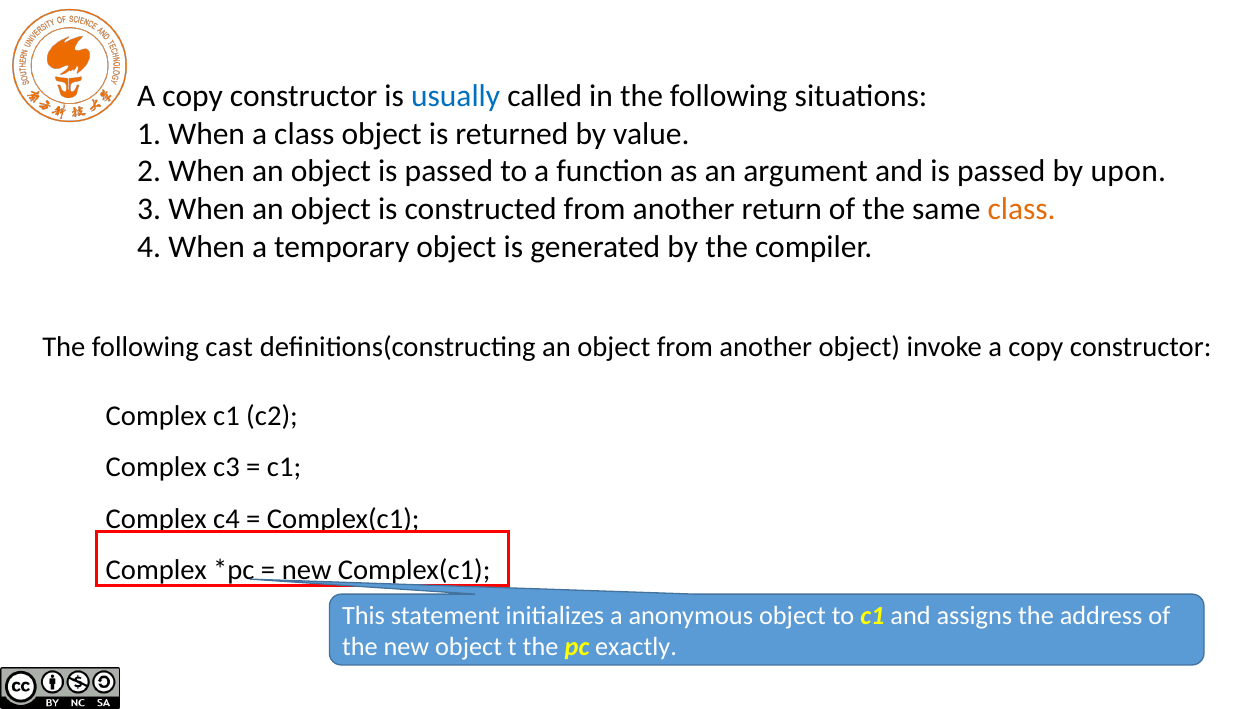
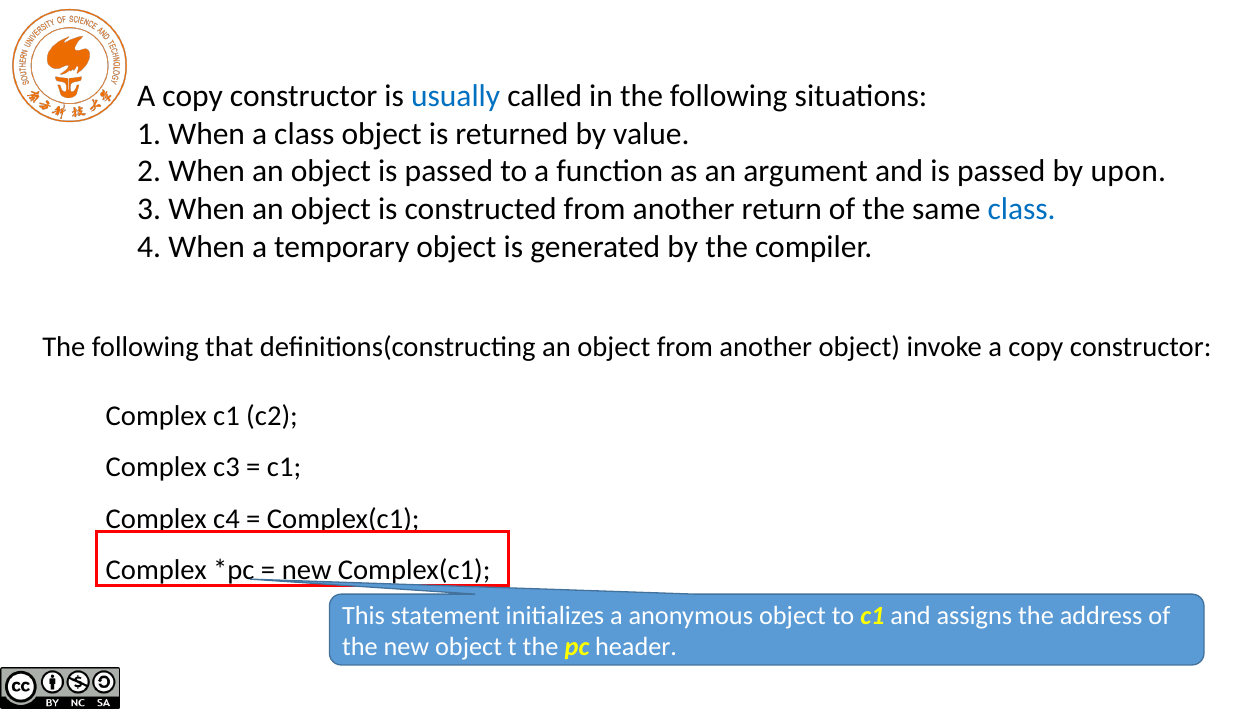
class colour: orange -> blue (1022, 209)
cast: cast -> that (229, 347)
exactly: exactly -> header (636, 647)
